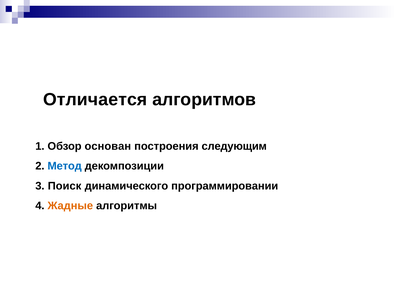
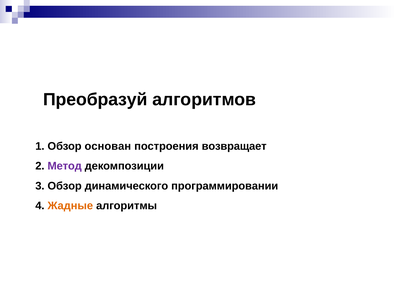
Отличается: Отличается -> Преобразуй (95, 99)
следующим: следующим -> возвращает (234, 146)
Метод colour: blue -> purple (65, 166)
3 Поиск: Поиск -> Обзор (65, 186)
